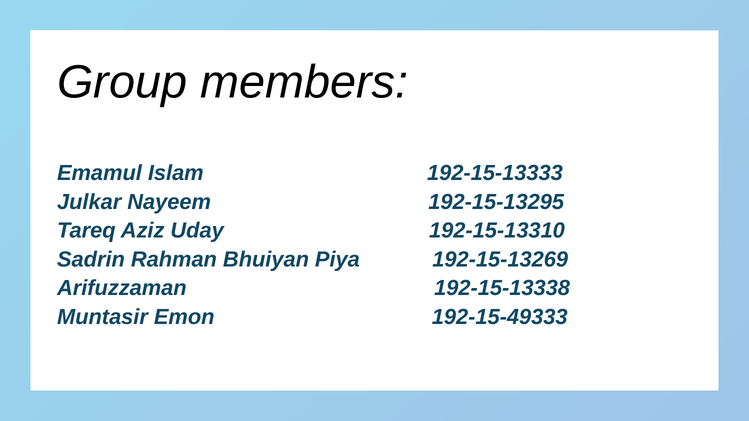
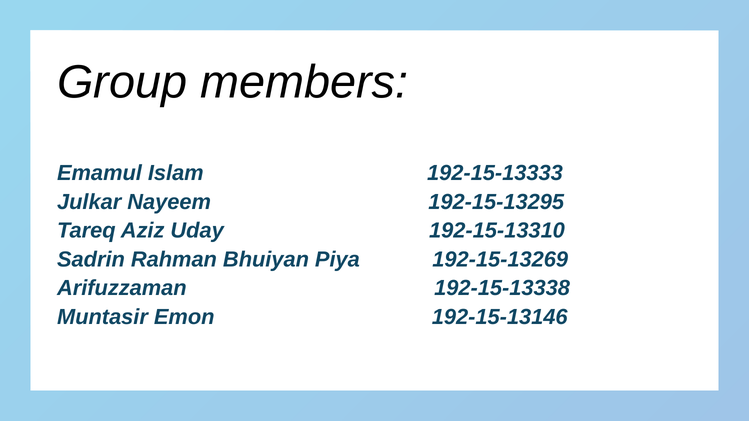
192-15-49333: 192-15-49333 -> 192-15-13146 (500, 317)
